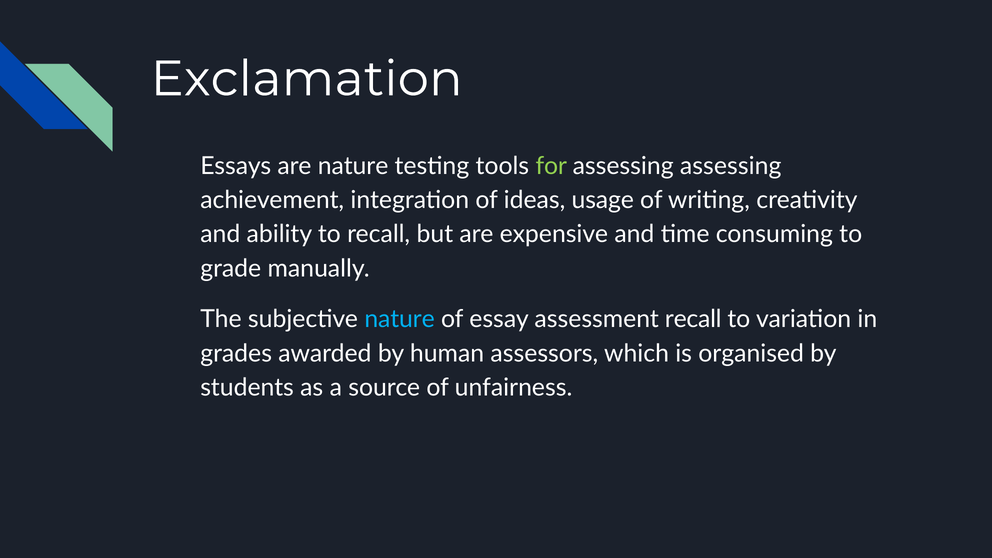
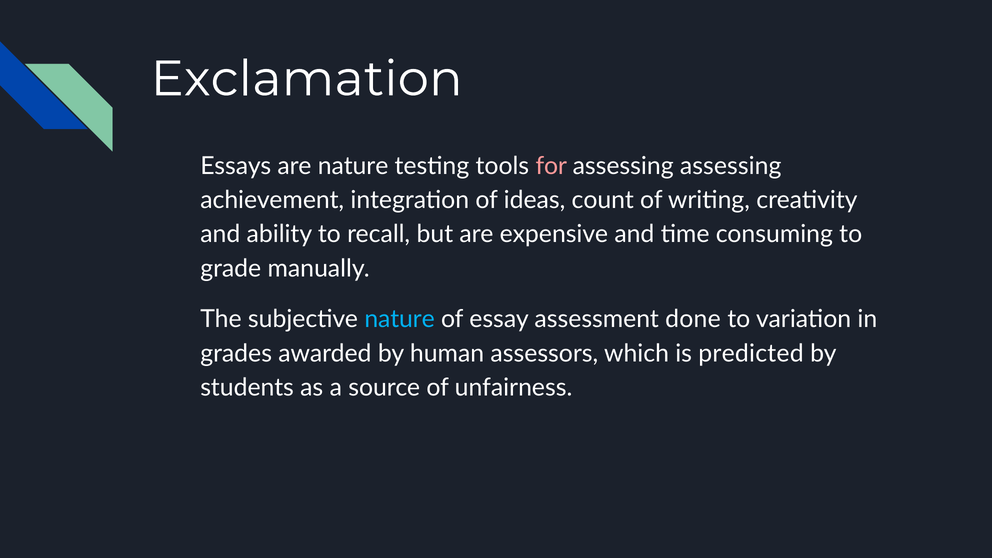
for colour: light green -> pink (551, 166)
usage: usage -> count (603, 200)
assessment recall: recall -> done (693, 319)
organised: organised -> predicted (751, 353)
